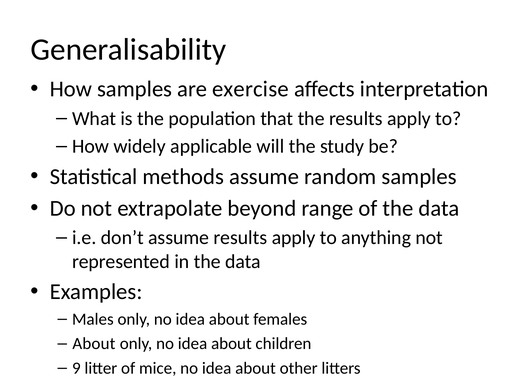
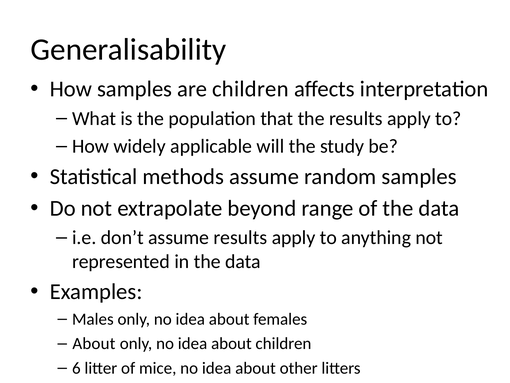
are exercise: exercise -> children (250, 89)
9: 9 -> 6 (76, 368)
